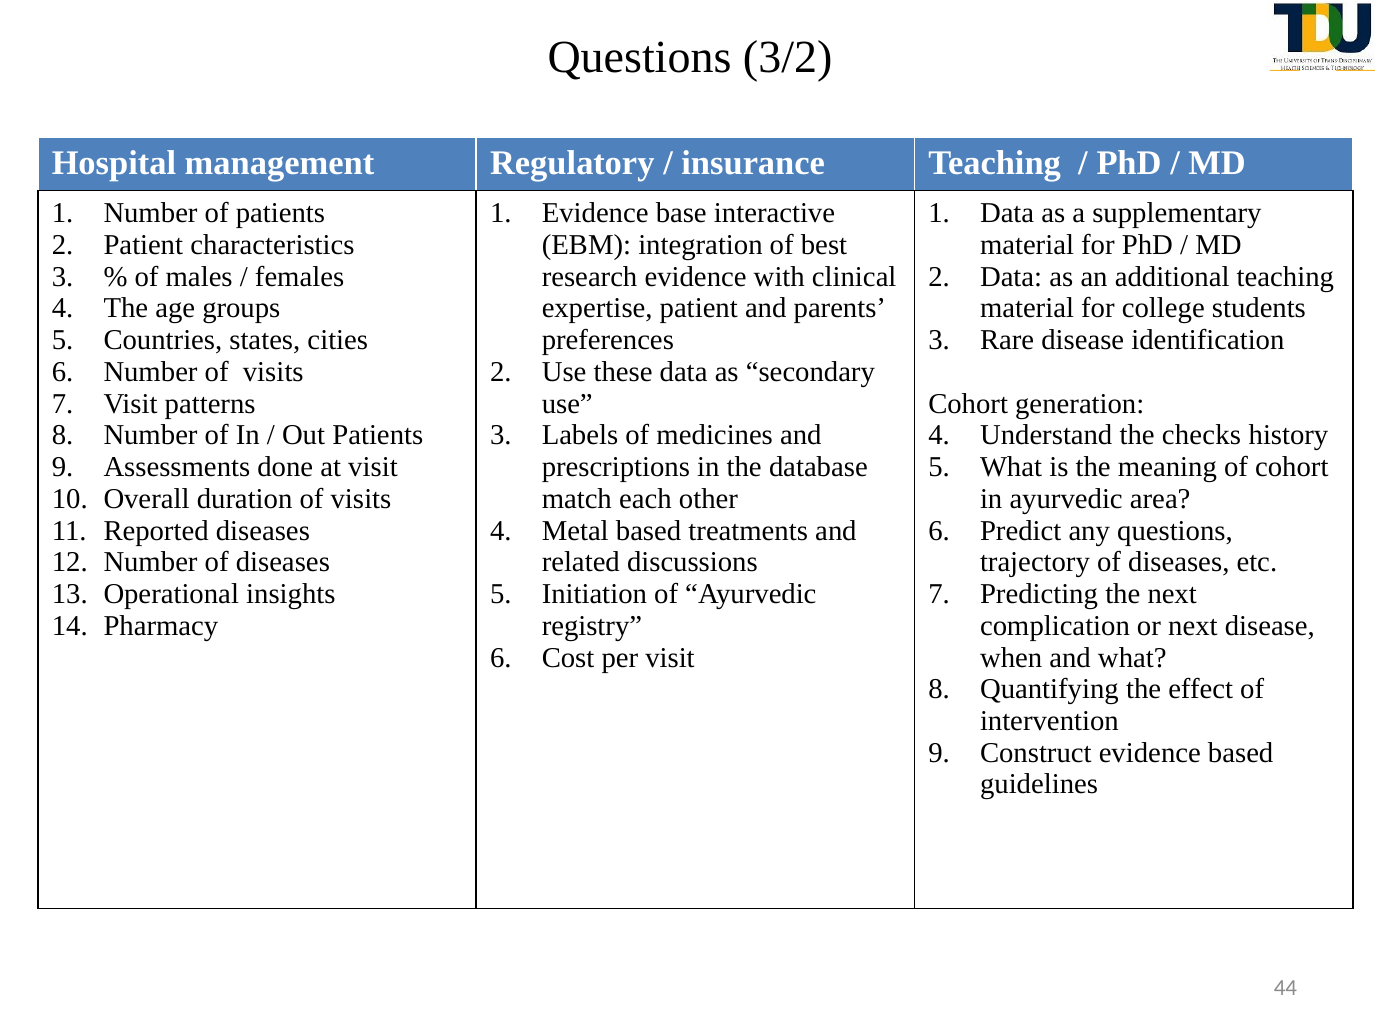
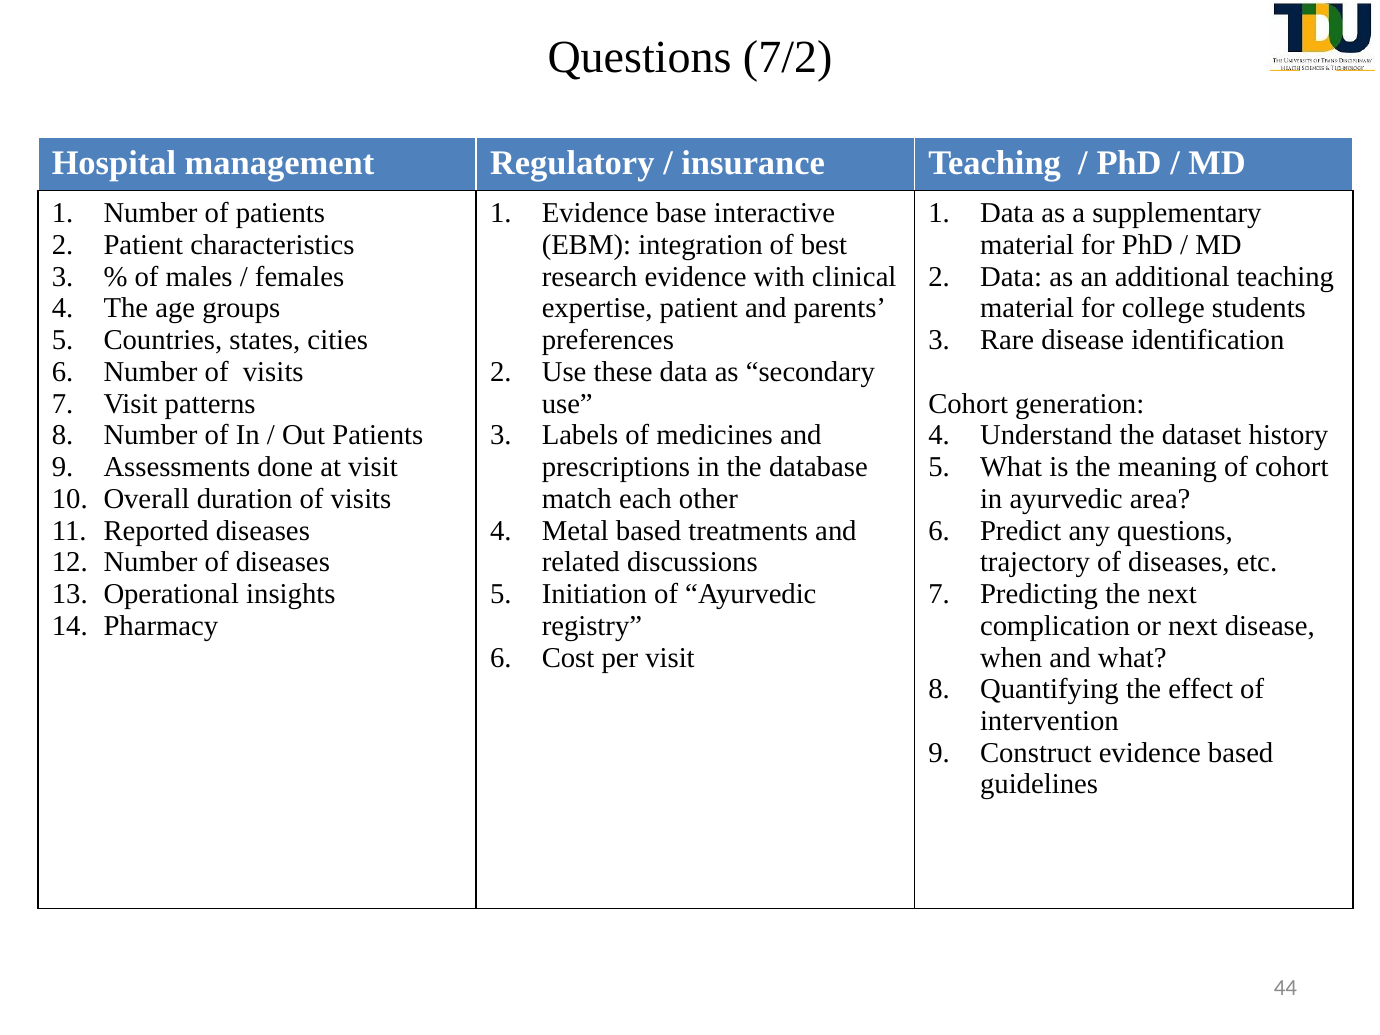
3/2: 3/2 -> 7/2 (788, 58)
checks: checks -> dataset (1202, 435)
